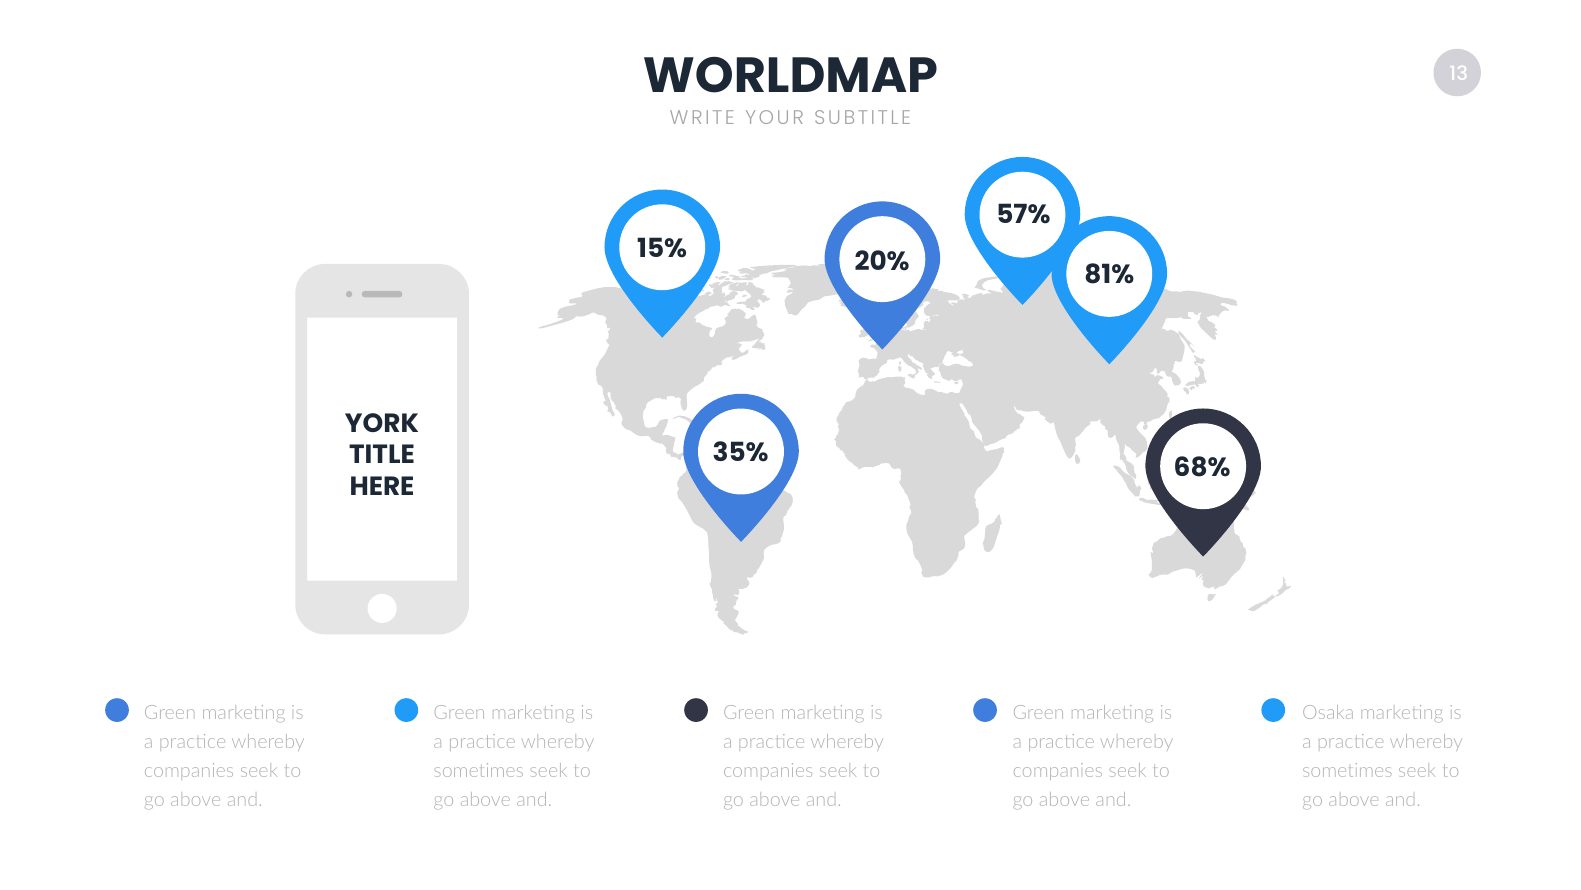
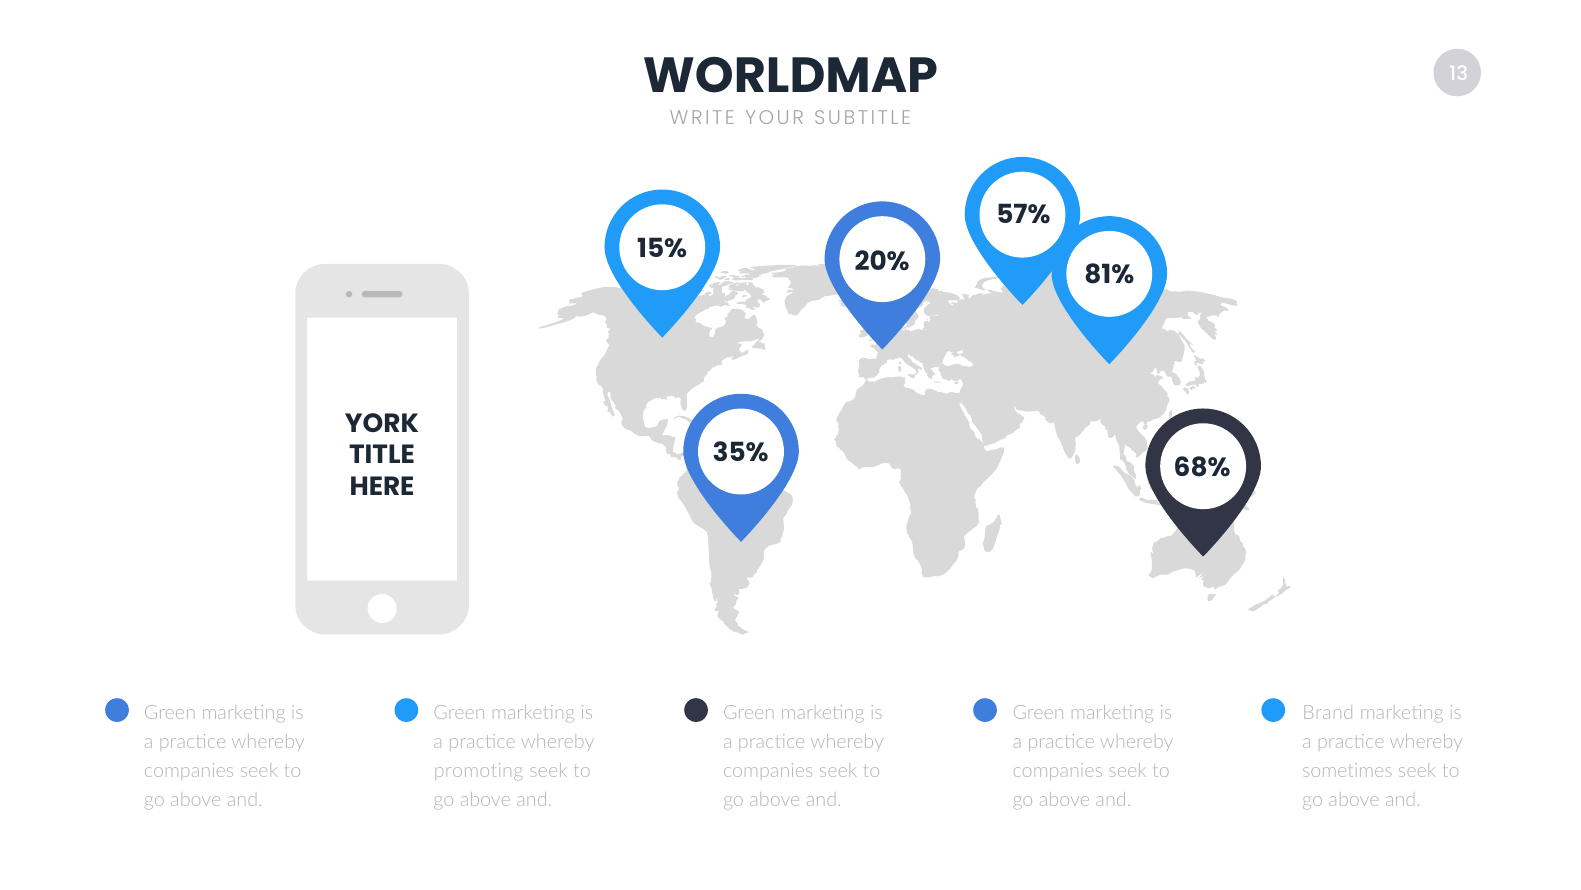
Osaka: Osaka -> Brand (1328, 713)
sometimes: sometimes -> promoting (479, 771)
